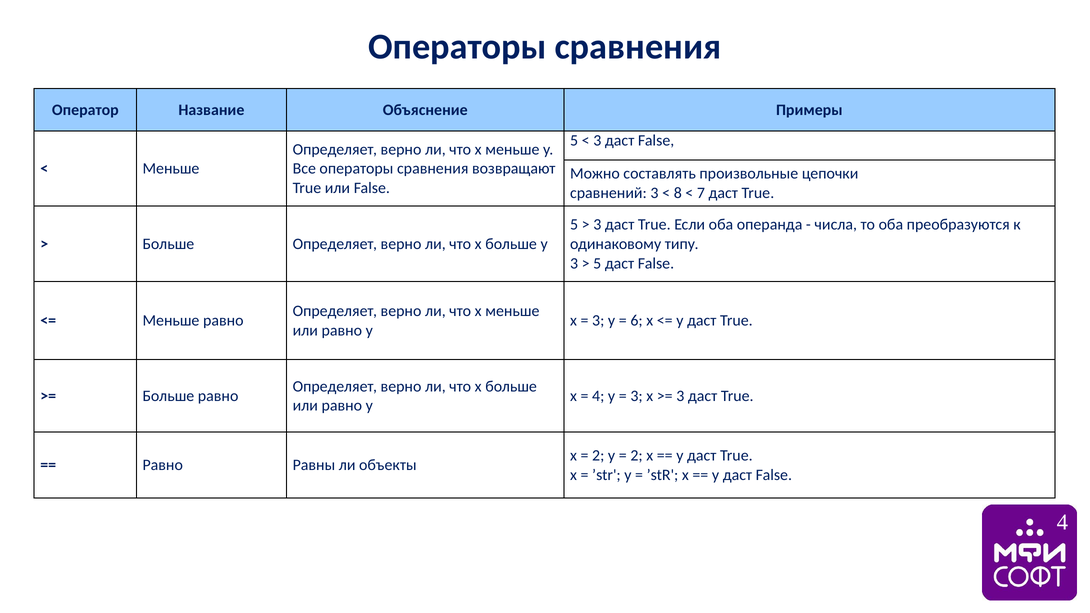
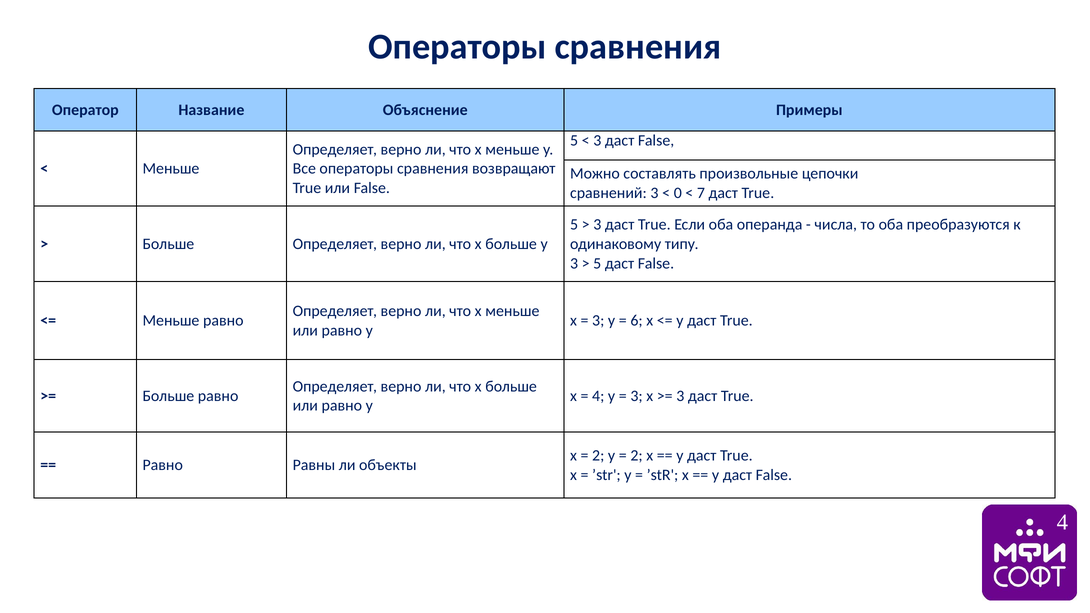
8: 8 -> 0 (678, 193)
